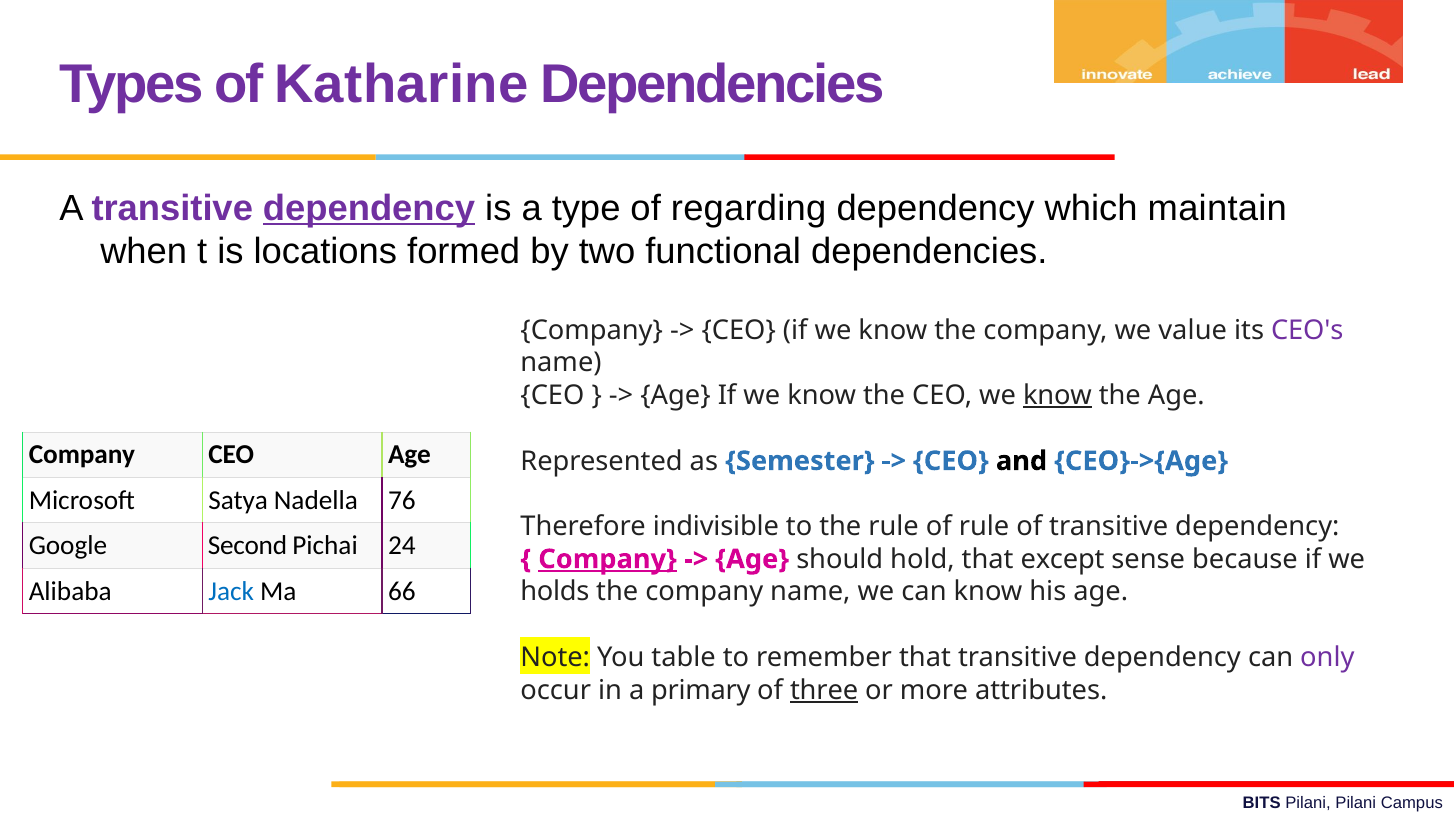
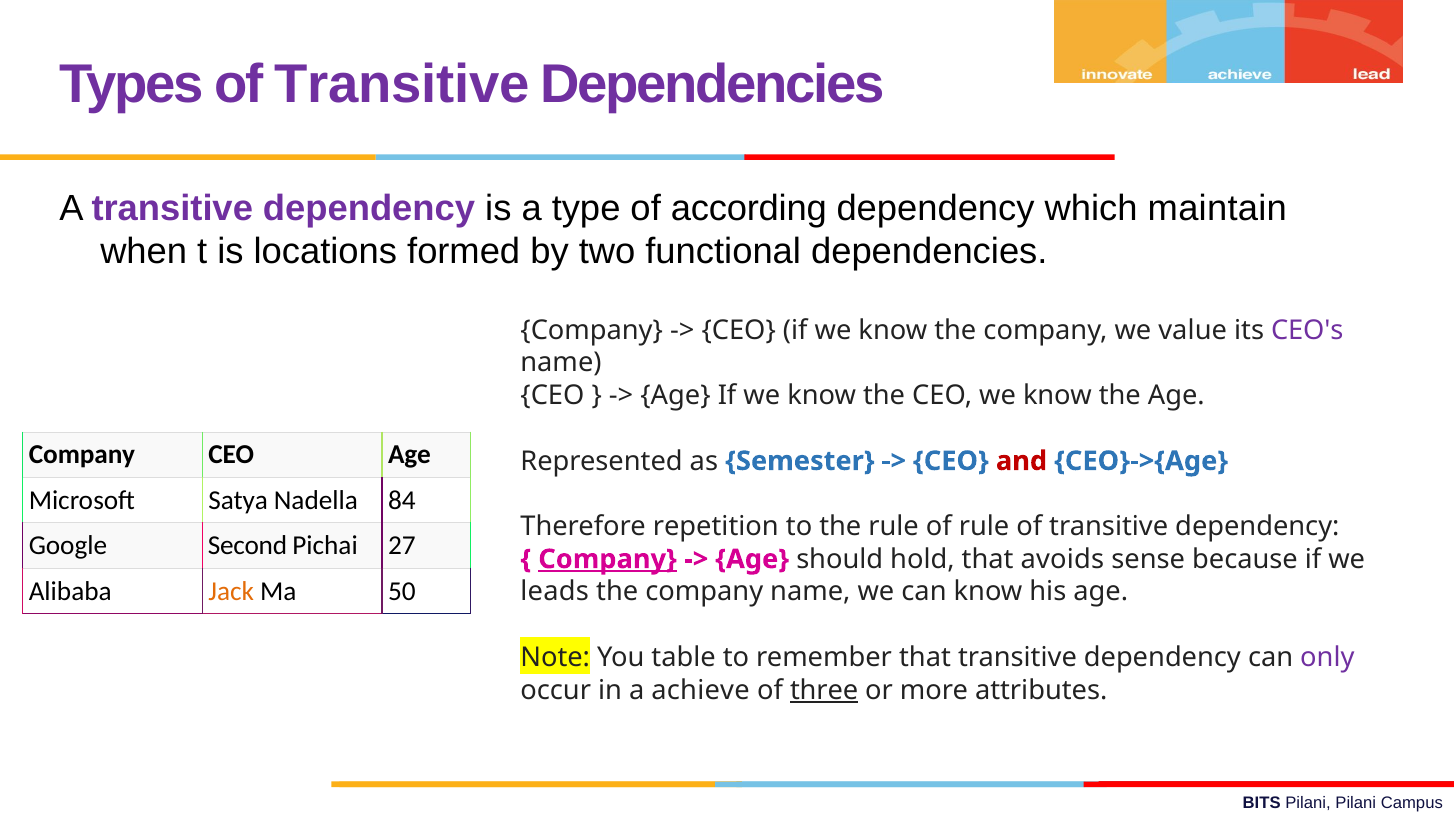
Types of Katharine: Katharine -> Transitive (402, 85)
dependency underline: present -> none (369, 208)
regarding: regarding -> according (749, 208)
know underline: present -> none (1057, 396)
and colour: black -> red (1022, 461)
76: 76 -> 84 (402, 500)
indivisible: indivisible -> repetition (716, 526)
24: 24 -> 27 (402, 546)
except: except -> avoids (1062, 559)
Jack colour: blue -> orange (231, 591)
66: 66 -> 50 (402, 591)
holds: holds -> leads (555, 592)
primary: primary -> achieve (701, 690)
